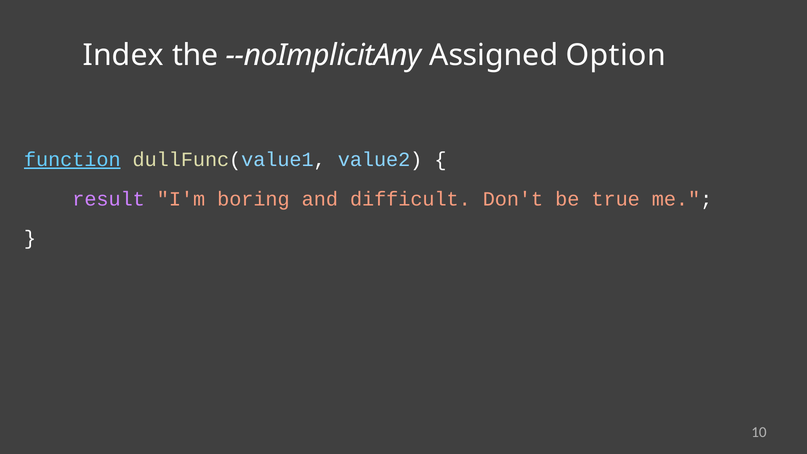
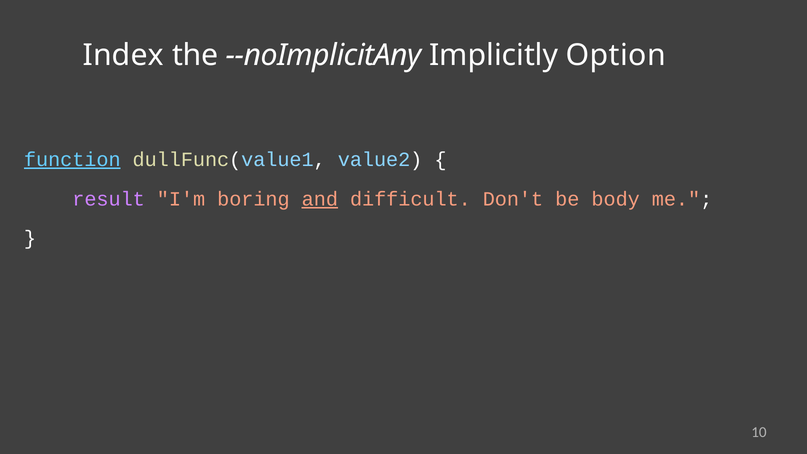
Assigned: Assigned -> Implicitly (494, 55)
and underline: none -> present (320, 199)
true: true -> body (616, 199)
